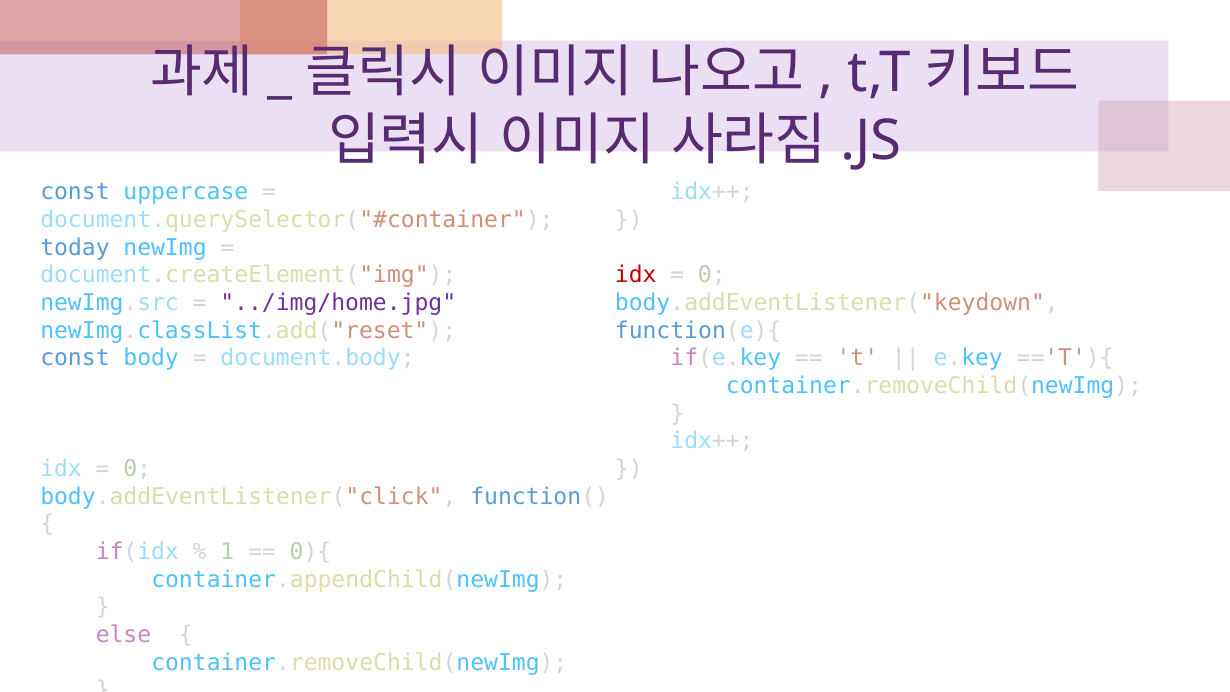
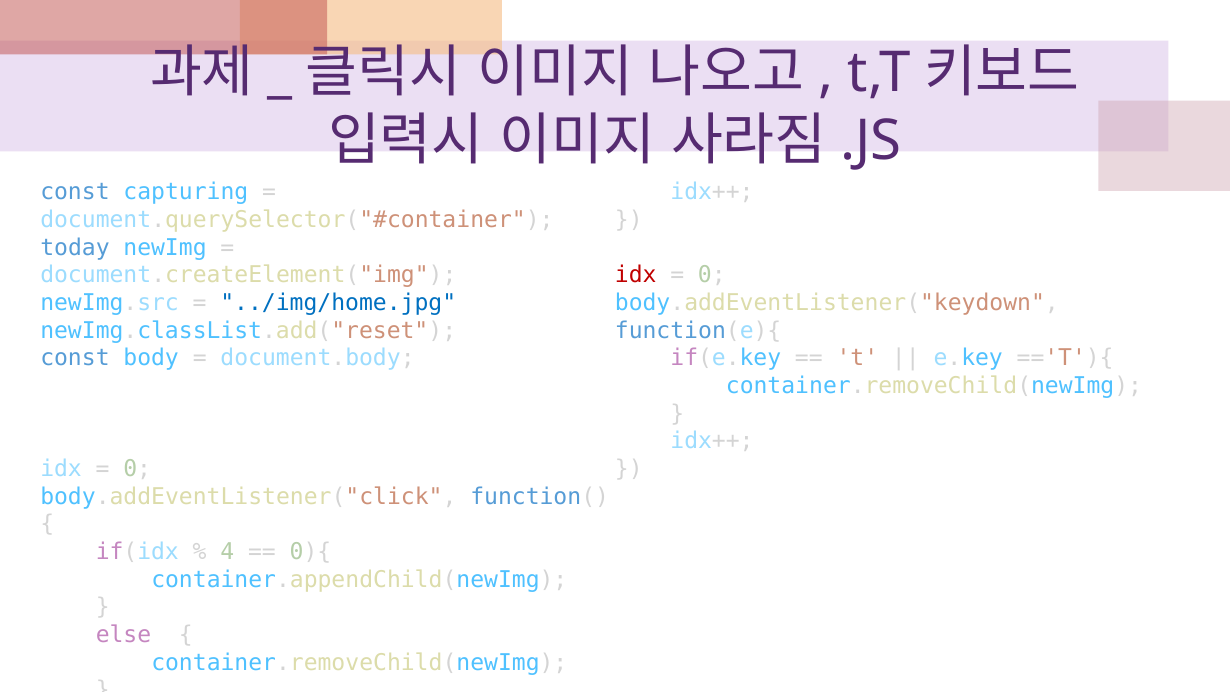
uppercase: uppercase -> capturing (186, 192)
../img/home.jpg colour: purple -> blue (338, 303)
1: 1 -> 4 (227, 552)
